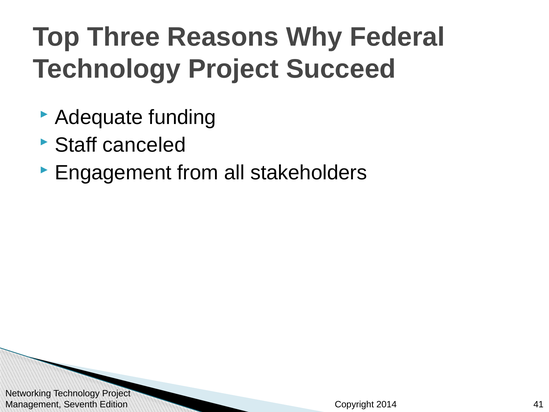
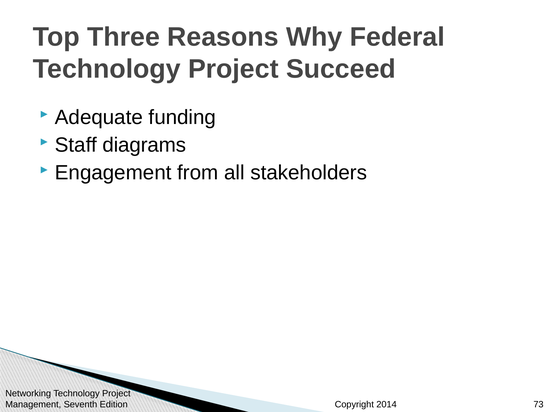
canceled: canceled -> diagrams (144, 145)
41: 41 -> 73 (539, 404)
